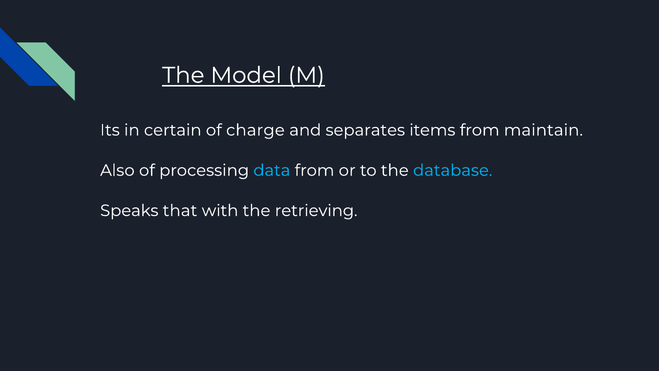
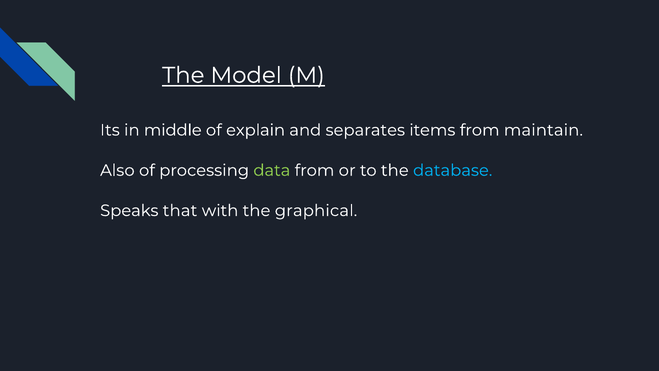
certain: certain -> middle (173, 130)
charge: charge -> explain (256, 130)
data colour: light blue -> light green (272, 170)
retrieving: retrieving -> graphical (316, 210)
